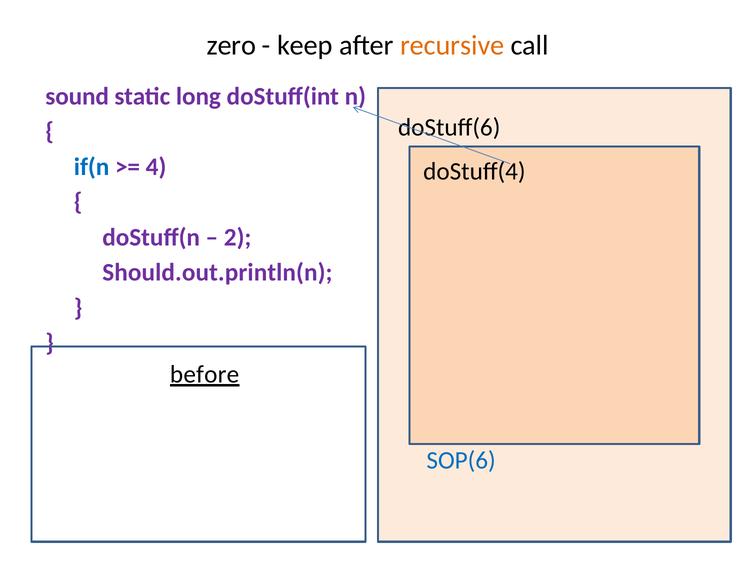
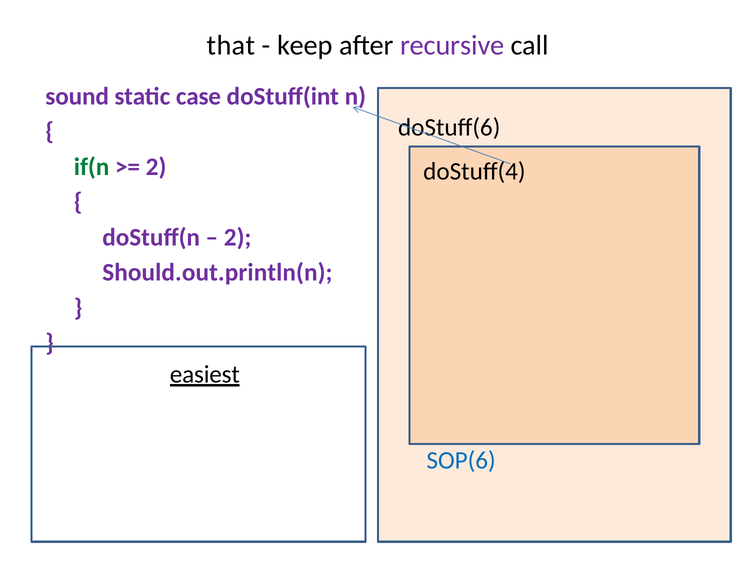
zero: zero -> that (231, 45)
recursive colour: orange -> purple (452, 45)
long: long -> case (198, 96)
if(n colour: blue -> green (92, 167)
4: 4 -> 2 (156, 167)
before: before -> easiest (205, 374)
